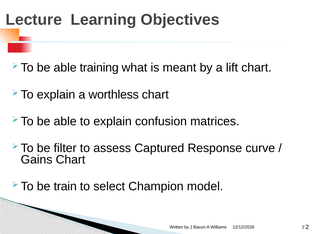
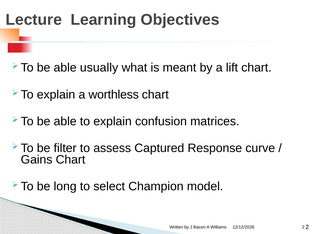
training: training -> usually (99, 68)
train: train -> long (65, 186)
